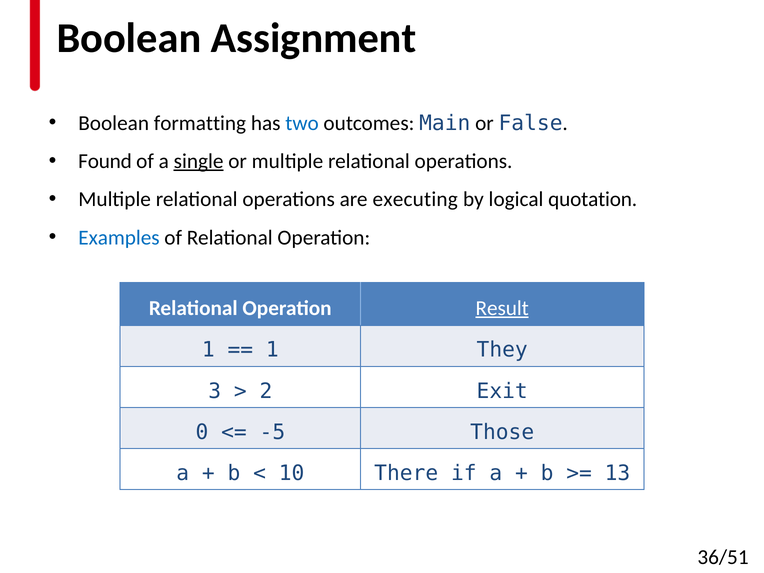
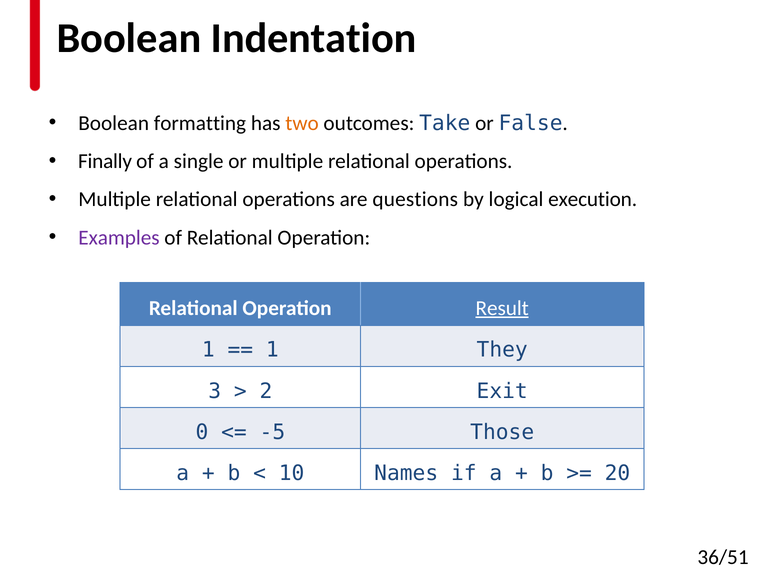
Assignment: Assignment -> Indentation (314, 38)
two colour: blue -> orange (302, 123)
Main: Main -> Take (445, 123)
Found: Found -> Finally (105, 161)
single underline: present -> none (199, 161)
executing: executing -> questions (415, 199)
quotation: quotation -> execution (593, 199)
Examples colour: blue -> purple (119, 238)
There: There -> Names (406, 473)
13: 13 -> 20 (617, 473)
